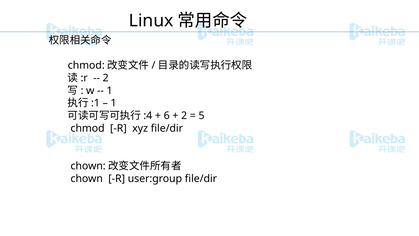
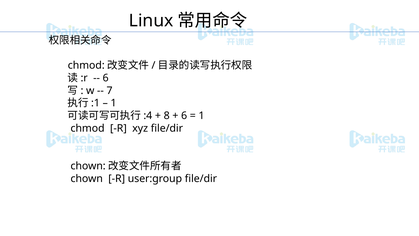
2: 2 -> 6 (106, 78)
1: 1 -> 7 (110, 90)
6: 6 -> 8 (167, 116)
2: 2 -> 6 (184, 116)
5: 5 -> 1 (202, 116)
